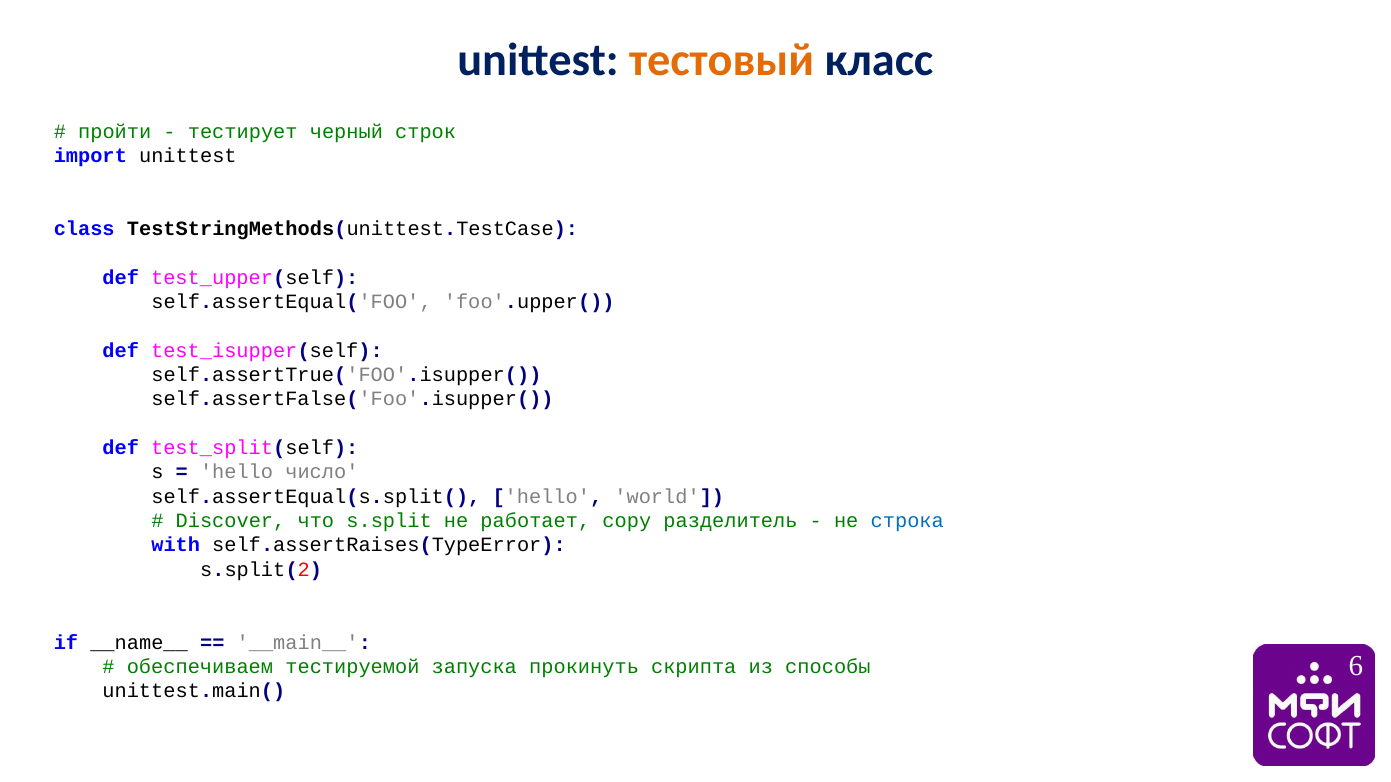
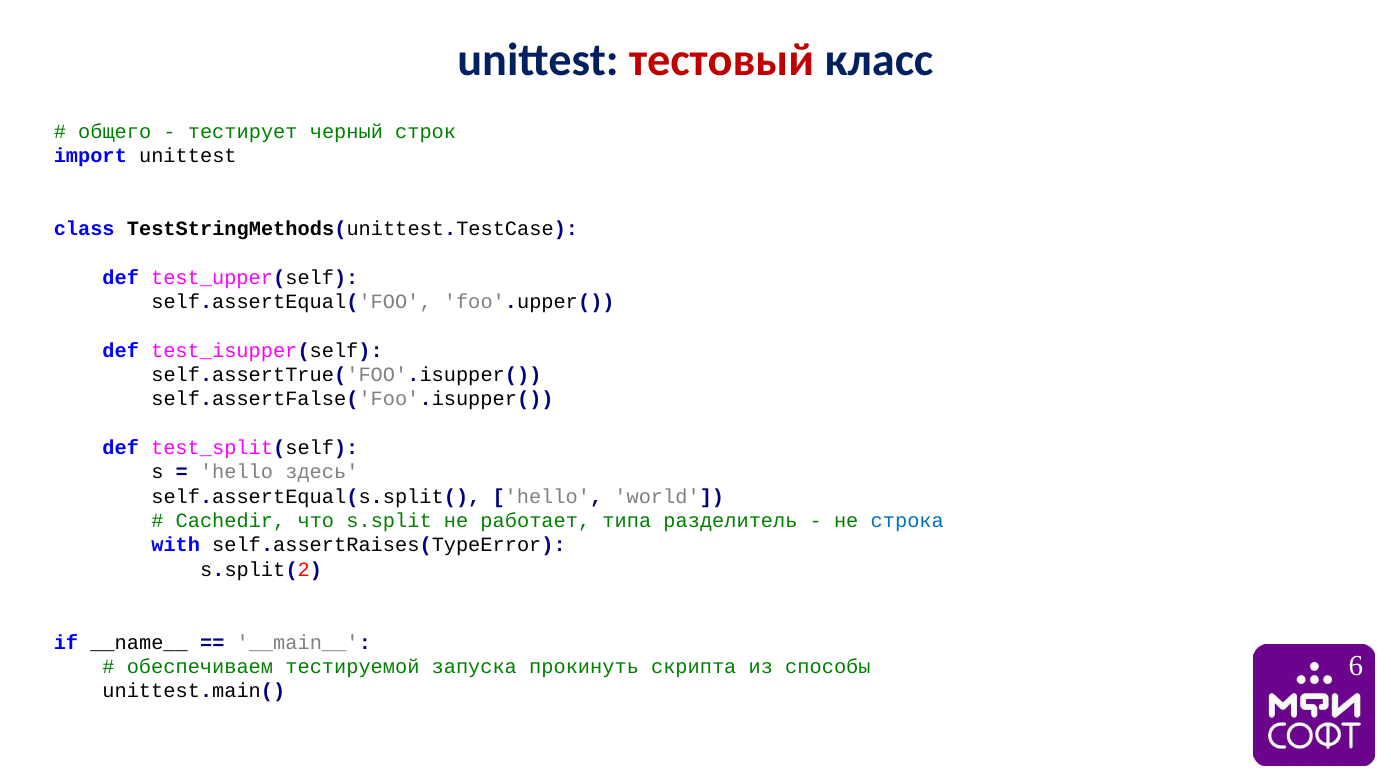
тестовый colour: orange -> red (722, 60)
пройти: пройти -> общего (115, 131)
число: число -> здесь (322, 472)
Discover: Discover -> Cachedir (231, 521)
copy: copy -> типа (627, 521)
